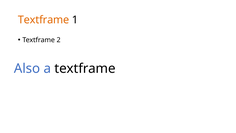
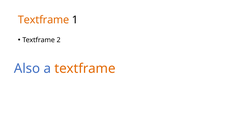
textframe colour: black -> orange (85, 68)
